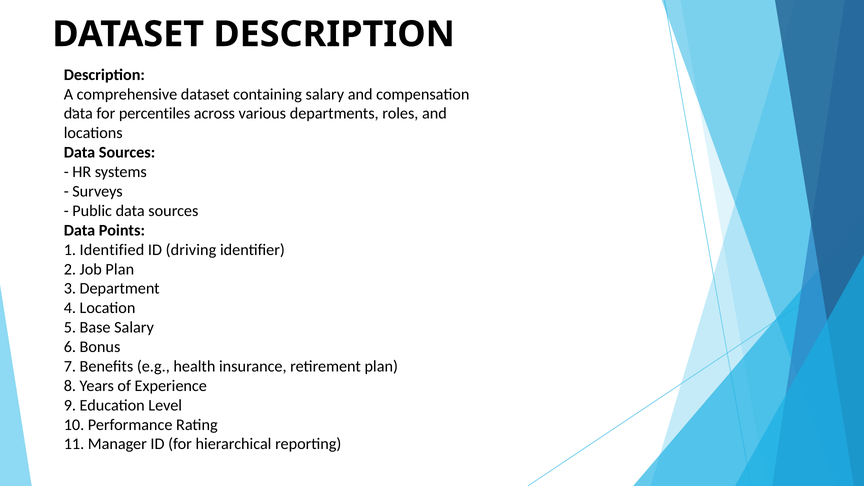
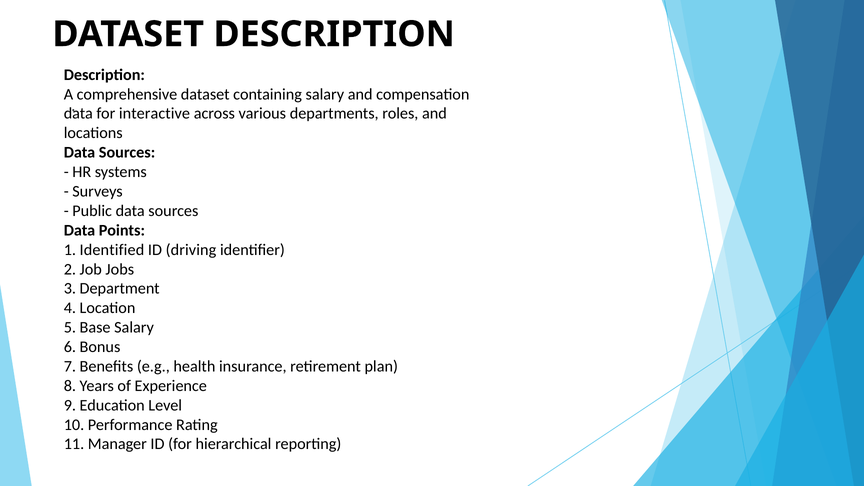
percentiles: percentiles -> interactive (154, 114)
Job Plan: Plan -> Jobs (120, 269)
